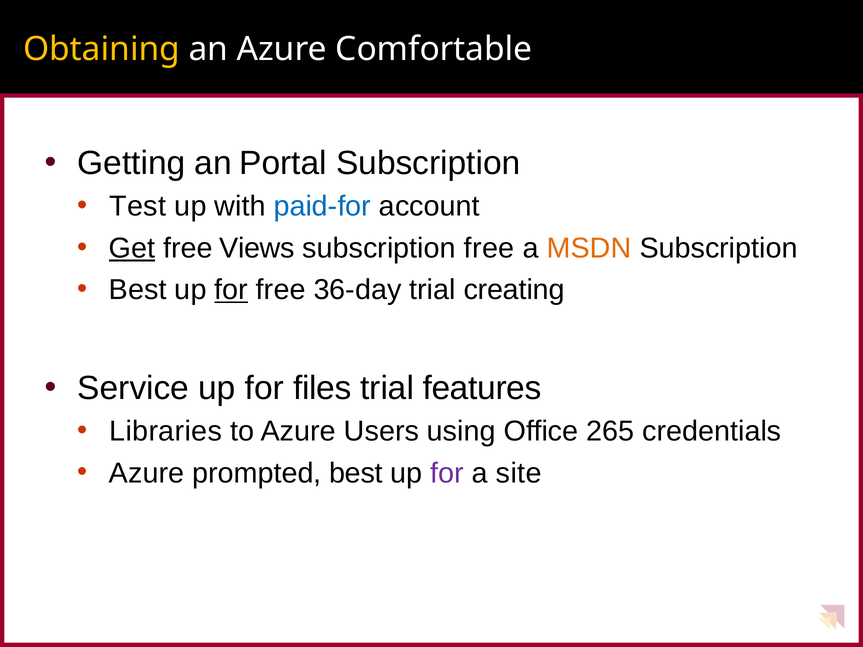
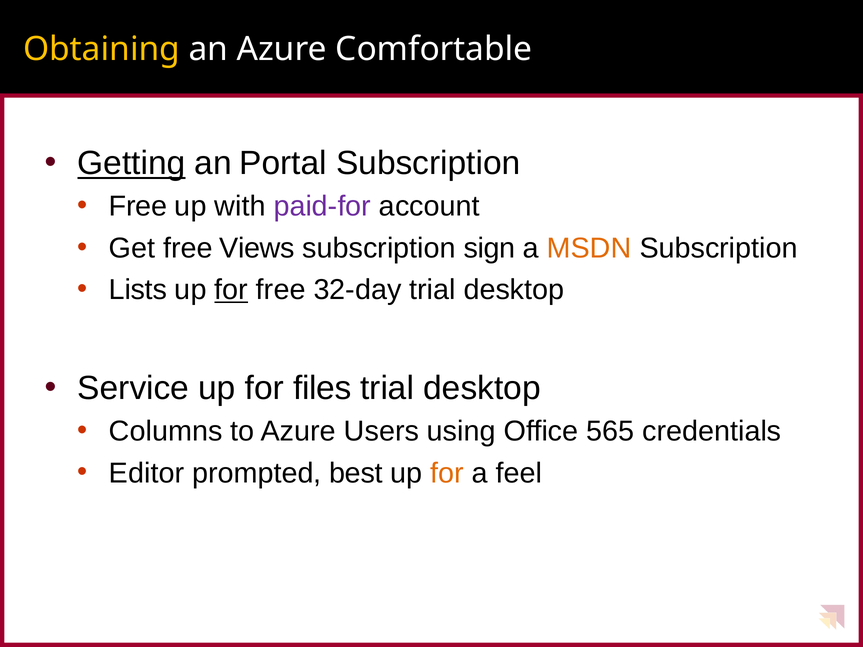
Getting underline: none -> present (131, 163)
Test: Test -> Free (138, 207)
paid-for colour: blue -> purple (322, 207)
Get underline: present -> none (132, 248)
subscription free: free -> sign (489, 248)
Best: Best -> Lists (138, 290)
36-day: 36-day -> 32-day (357, 290)
creating: creating -> desktop (514, 290)
features: features -> desktop (482, 388)
Libraries: Libraries -> Columns (166, 432)
265: 265 -> 565 (610, 432)
Azure: Azure -> Editor (147, 473)
for colour: purple -> orange (447, 473)
site: site -> feel (519, 473)
